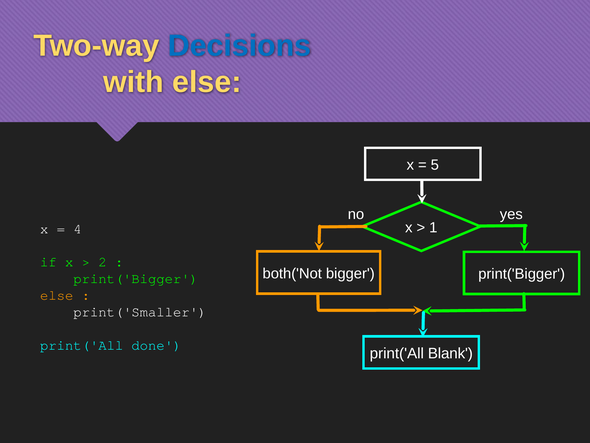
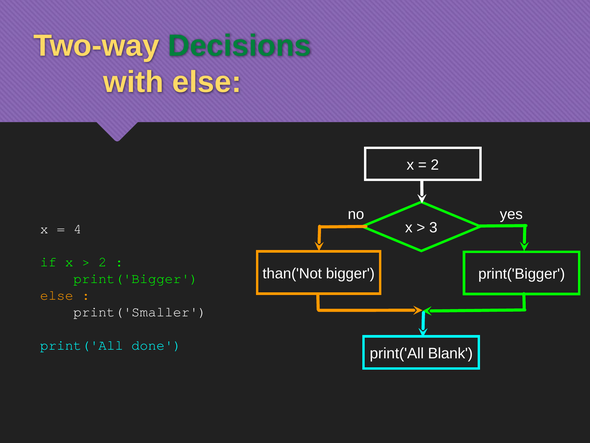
Decisions colour: blue -> green (239, 46)
5: 5 -> 2 (435, 165)
1: 1 -> 3 (433, 227)
both('Not: both('Not -> than('Not (292, 273)
